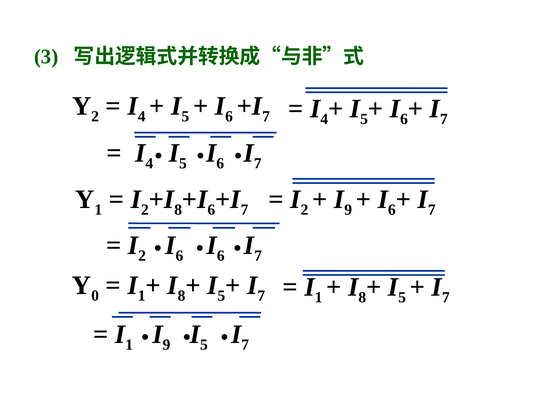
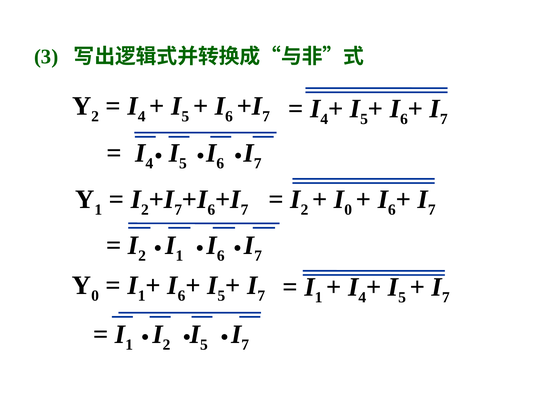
8: 8 -> 7 (178, 210)
9: 9 -> 0 (348, 210)
6: 6 -> 1 (179, 256)
8: 8 -> 6 (181, 296)
8: 8 -> 4 (362, 298)
9: 9 -> 2 (167, 345)
